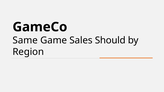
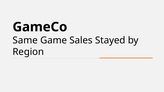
Should: Should -> Stayed (110, 40)
